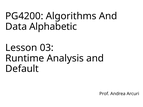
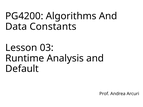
Alphabetic: Alphabetic -> Constants (53, 27)
